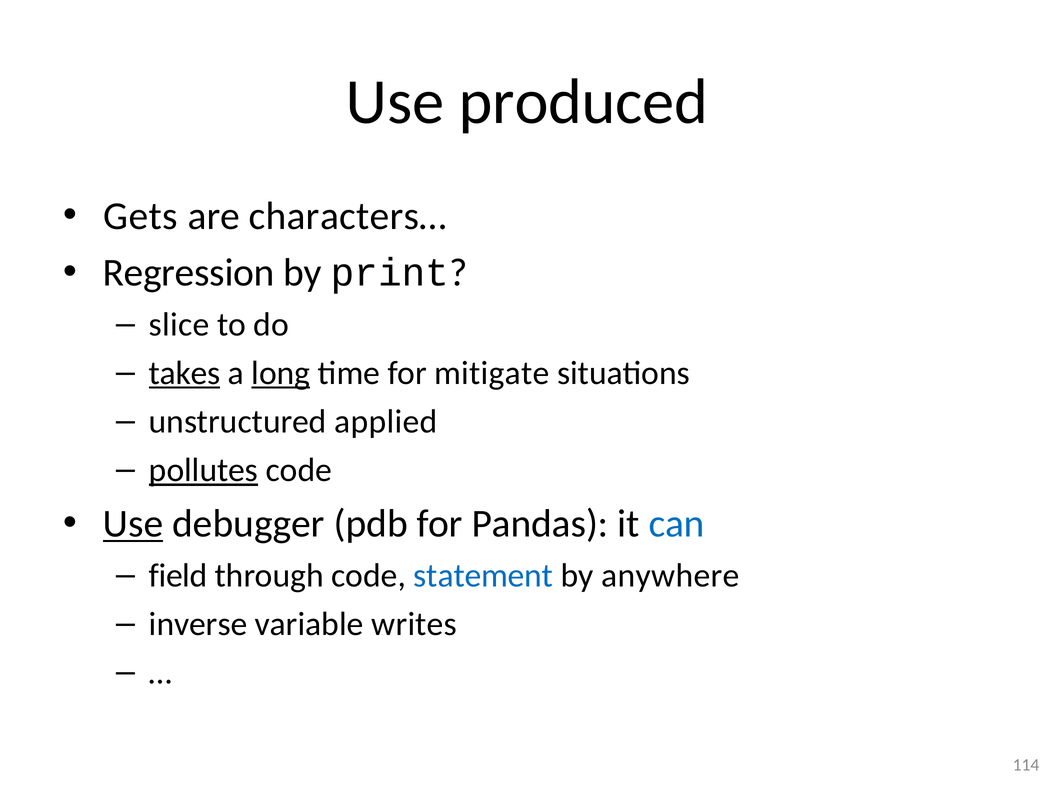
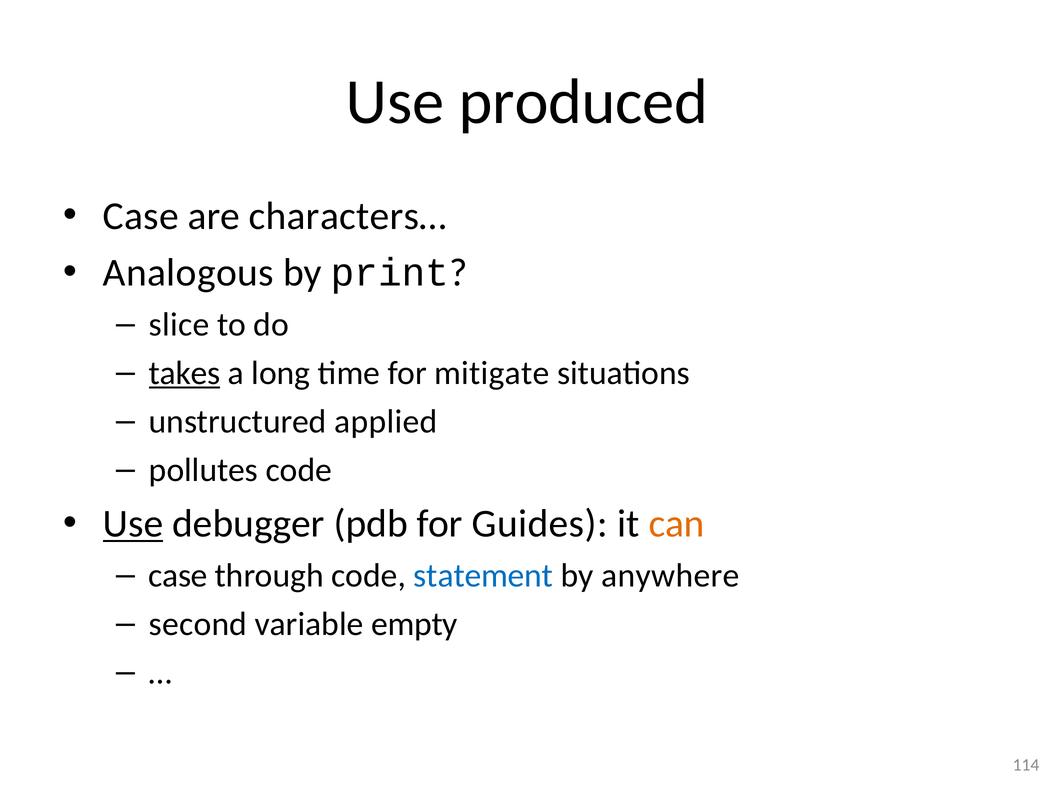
Gets: Gets -> Case (141, 216)
Regression: Regression -> Analogous (188, 273)
long underline: present -> none (281, 373)
pollutes underline: present -> none (204, 471)
Pandas: Pandas -> Guides (540, 524)
can colour: blue -> orange (677, 524)
field: field -> case (178, 576)
inverse: inverse -> second (198, 625)
writes: writes -> empty (414, 625)
